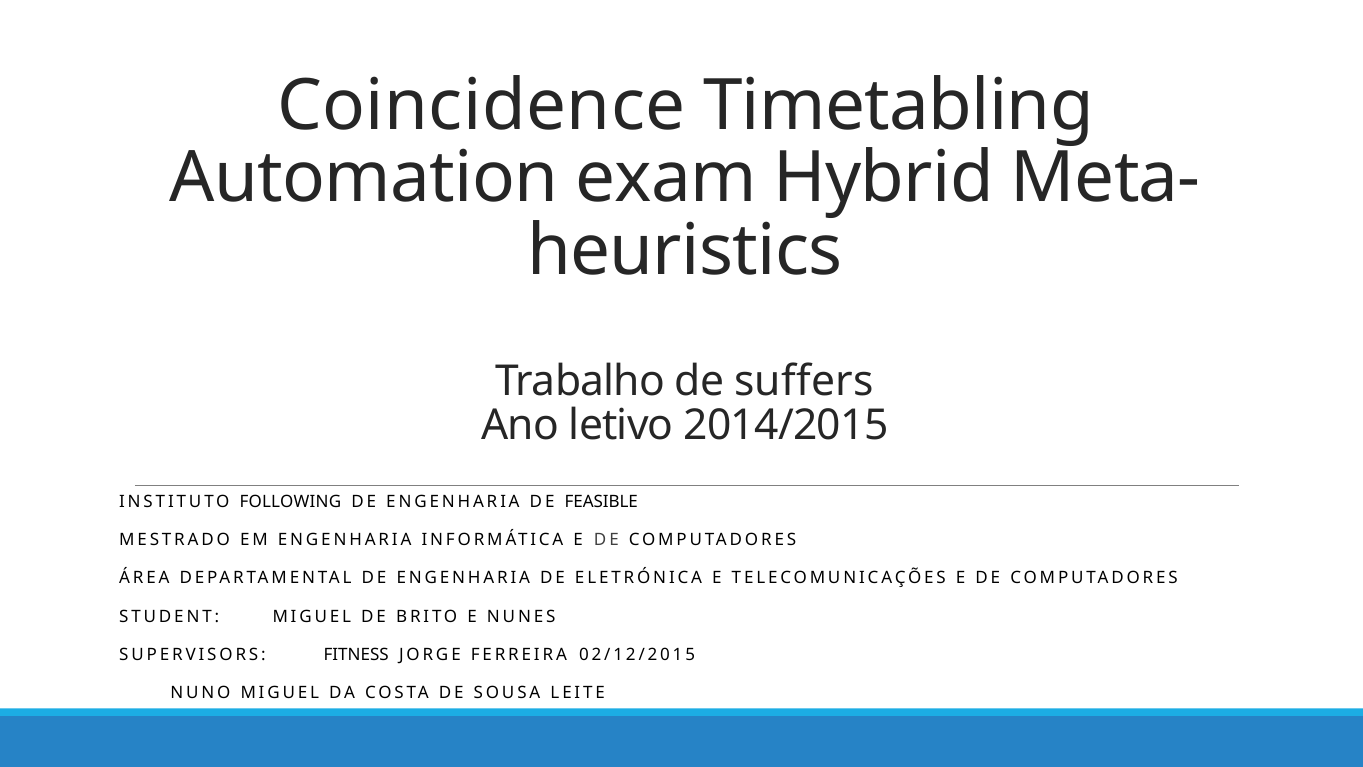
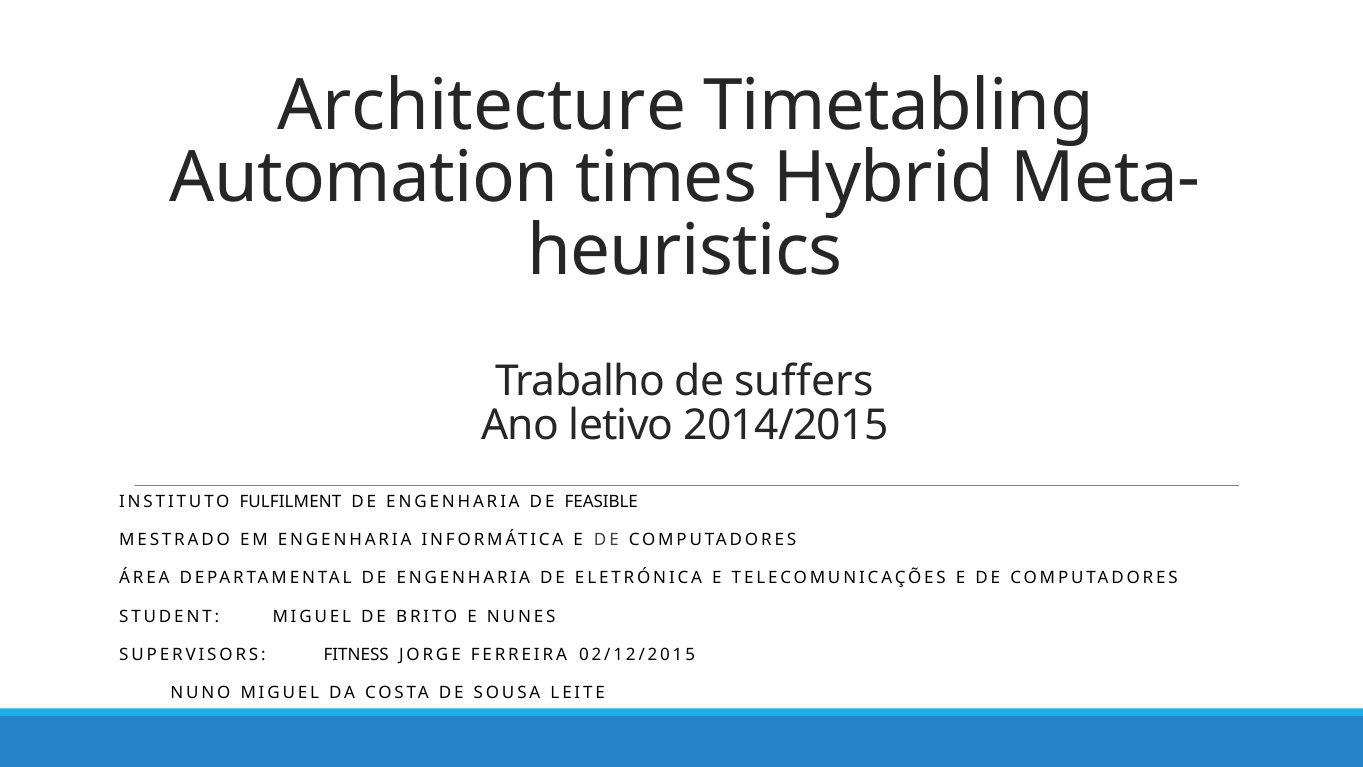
Coincidence: Coincidence -> Architecture (482, 106)
exam: exam -> times (666, 178)
FOLLOWING: FOLLOWING -> FULFILMENT (290, 501)
